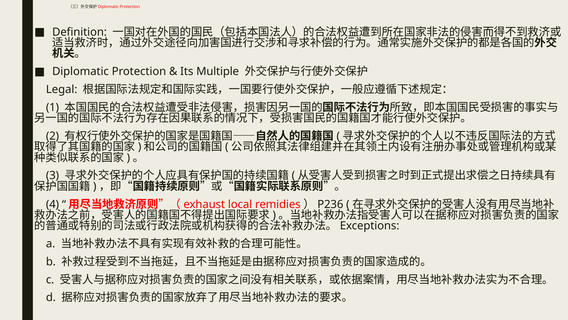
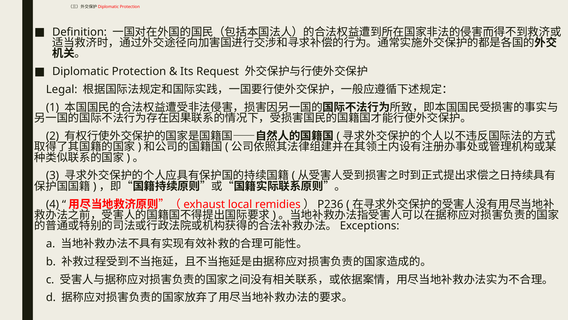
Multiple: Multiple -> Request (218, 71)
